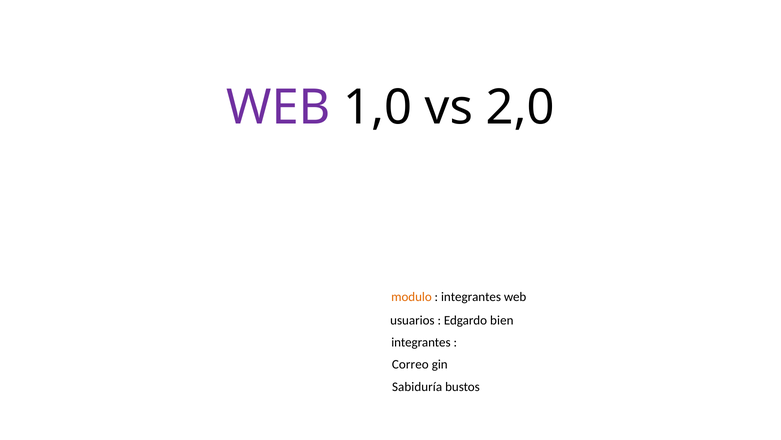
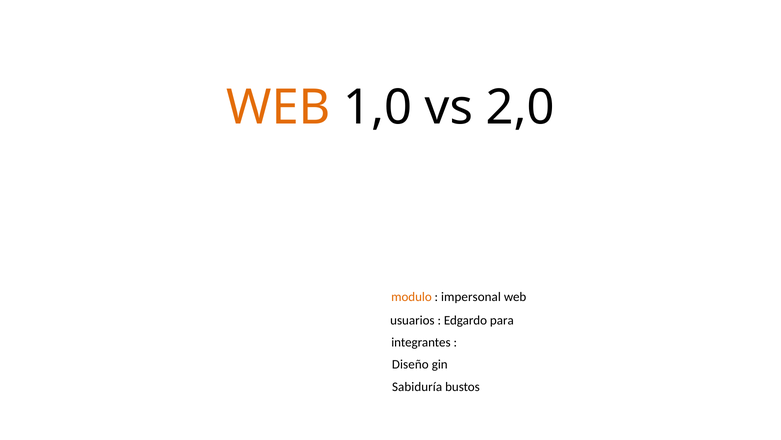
WEB colour: purple -> orange (278, 107)
integrantes: integrantes -> impersonal (471, 296)
bien: bien -> para (502, 320)
Correo: Correo -> Diseño (410, 364)
